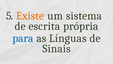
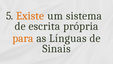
para colour: blue -> orange (23, 38)
